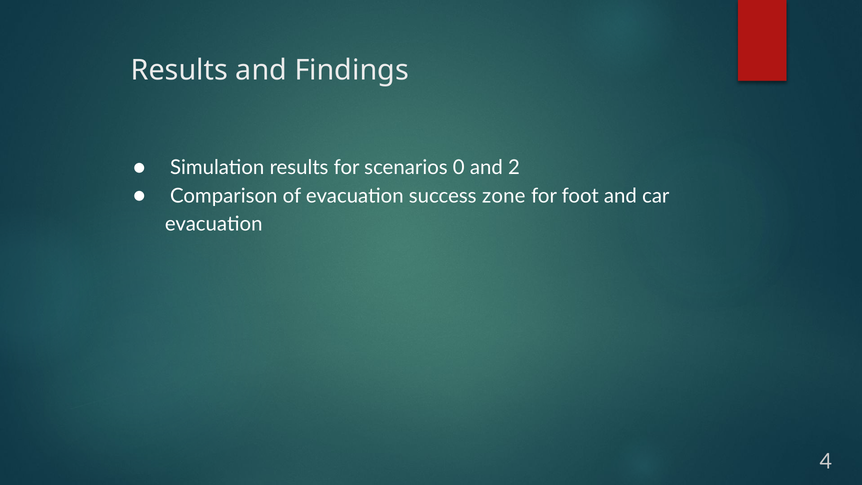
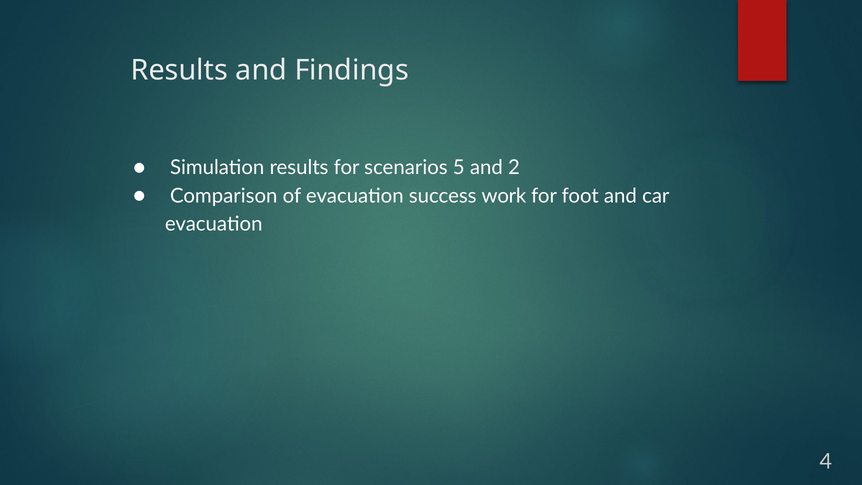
0: 0 -> 5 (459, 168)
zone: zone -> work (504, 196)
